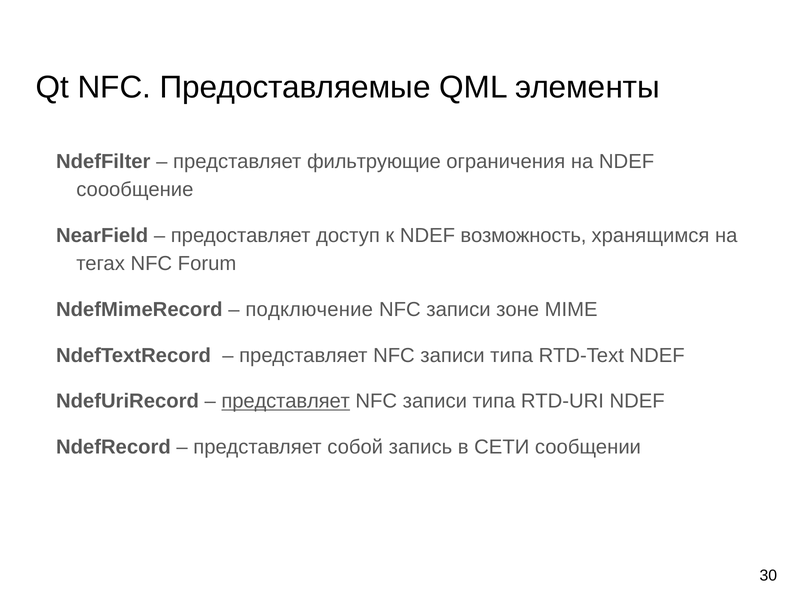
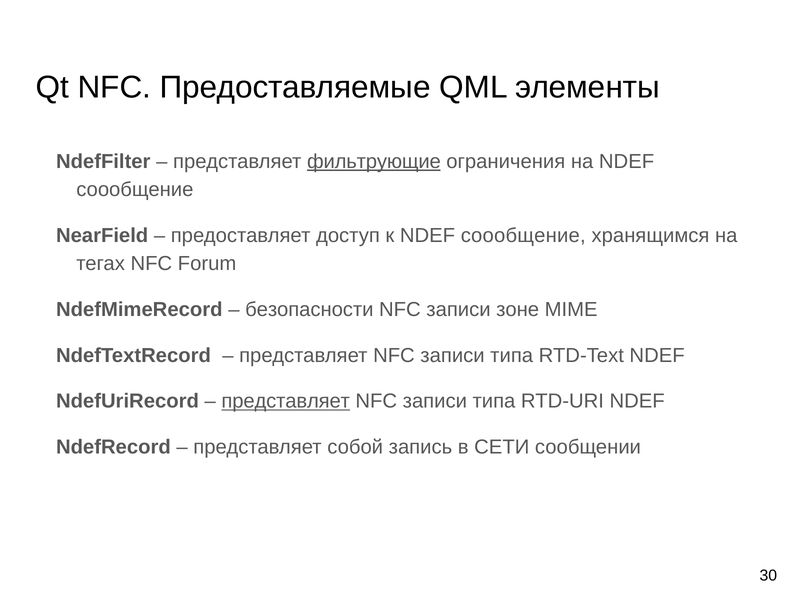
фильтрующие underline: none -> present (374, 162)
к NDEF возможность: возможность -> соообщение (523, 236)
подключение: подключение -> безопасности (309, 310)
